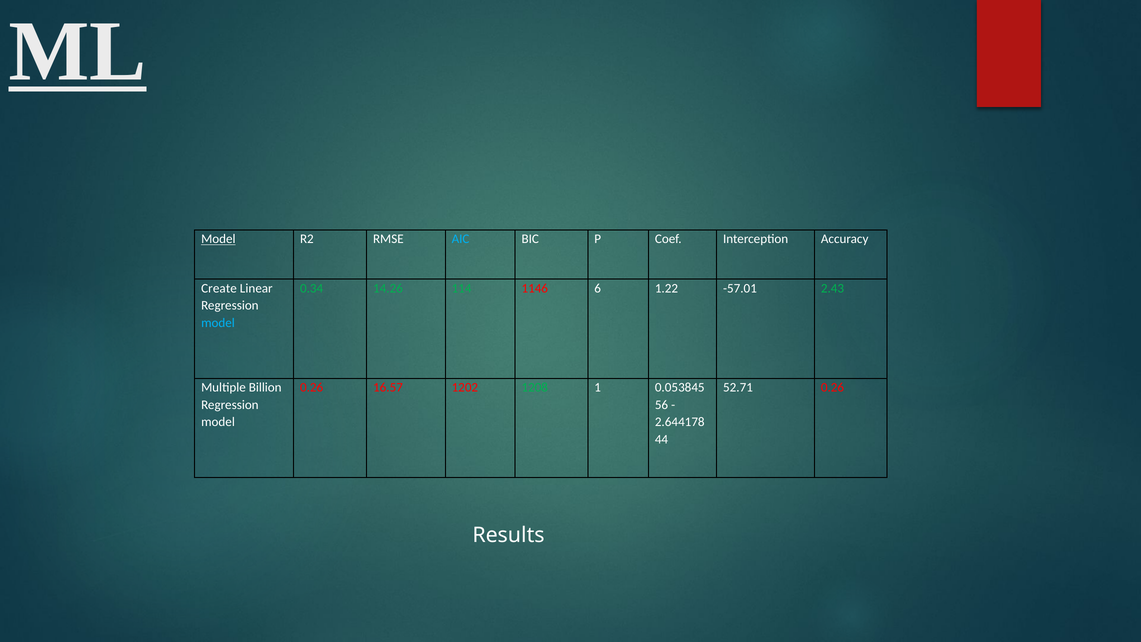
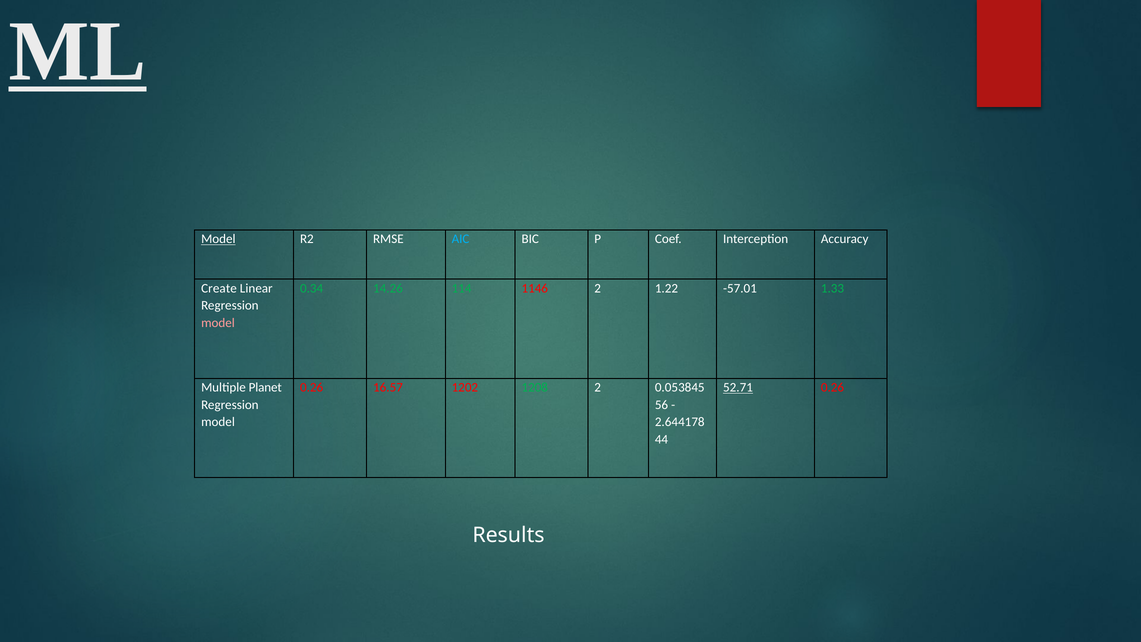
1146 6: 6 -> 2 (598, 288)
2.43: 2.43 -> 1.33 (833, 288)
model colour: light blue -> pink (218, 323)
Billion: Billion -> Planet (265, 388)
1208 1: 1 -> 2 (598, 388)
52.71 underline: none -> present (738, 388)
